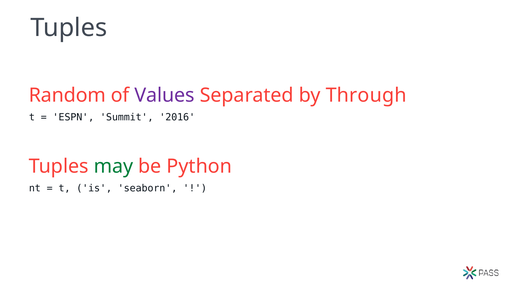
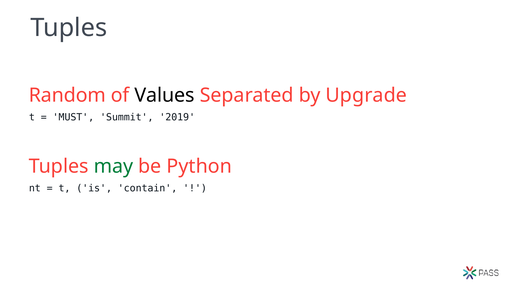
Values colour: purple -> black (165, 95)
Through: Through -> Upgrade (366, 95)
ESPN: ESPN -> MUST (73, 117)
2016: 2016 -> 2019 (177, 117)
seaborn: seaborn -> contain (148, 188)
